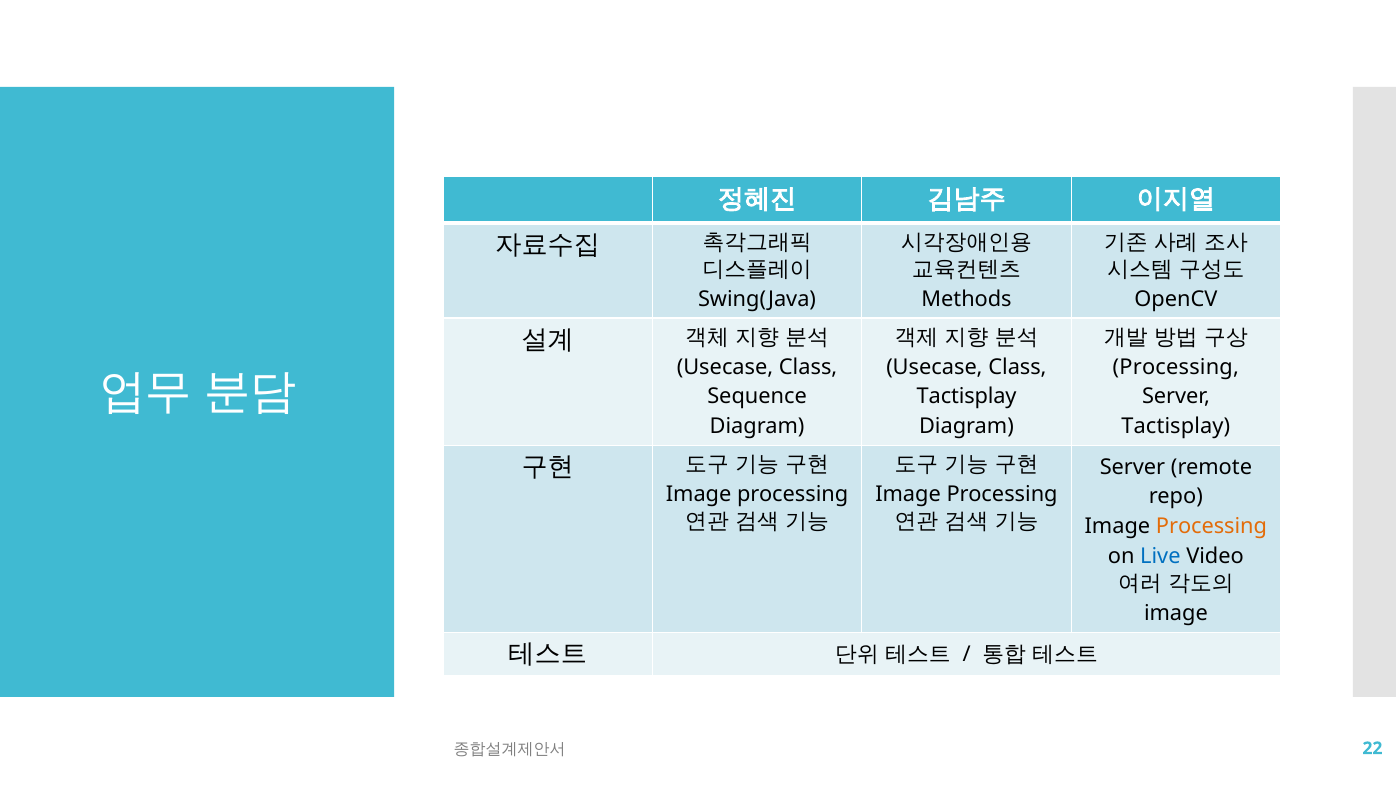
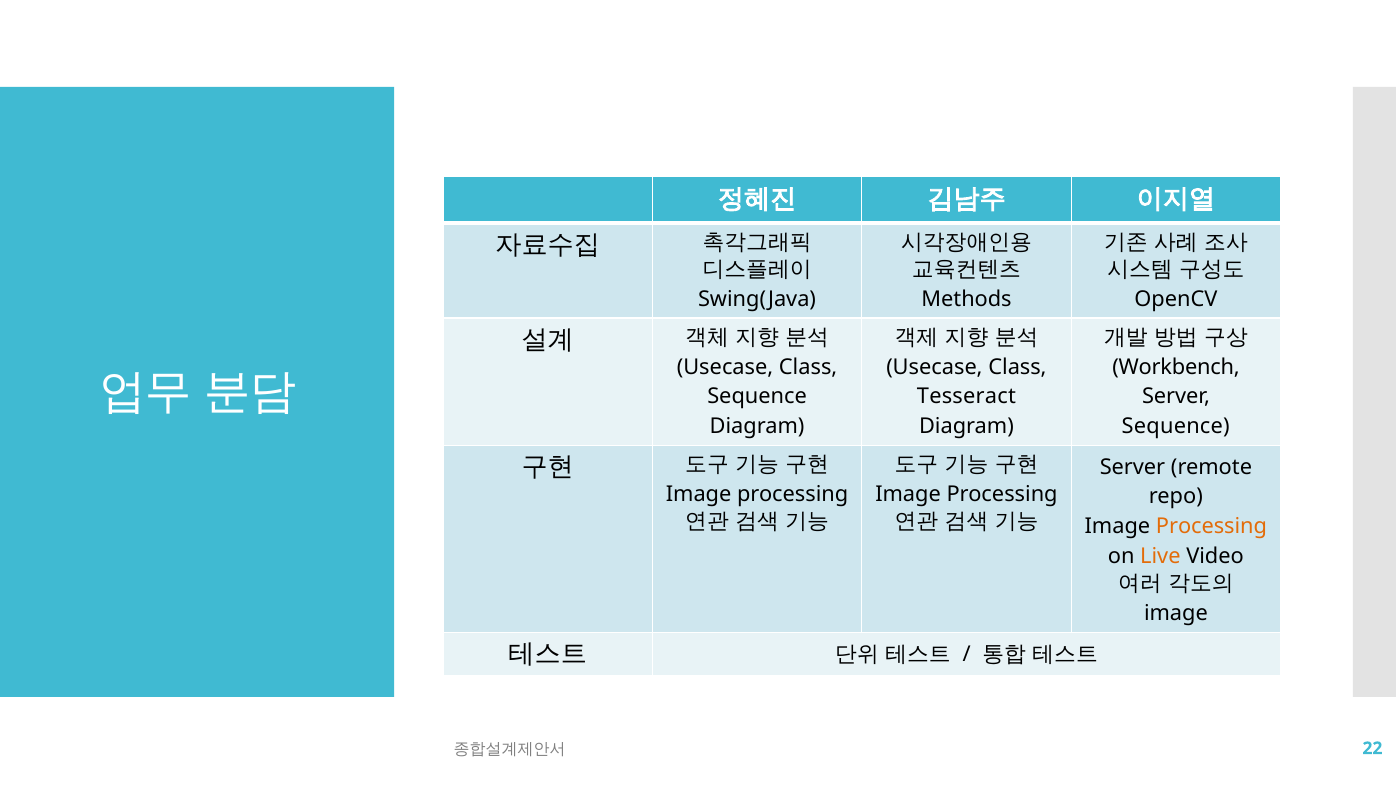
Processing: Processing -> Workbench (1176, 367)
Tactisplay: Tactisplay -> Tesseract (966, 397)
Tactisplay: Tactisplay -> Sequence (1176, 427)
Live colour: blue -> orange (1160, 557)
